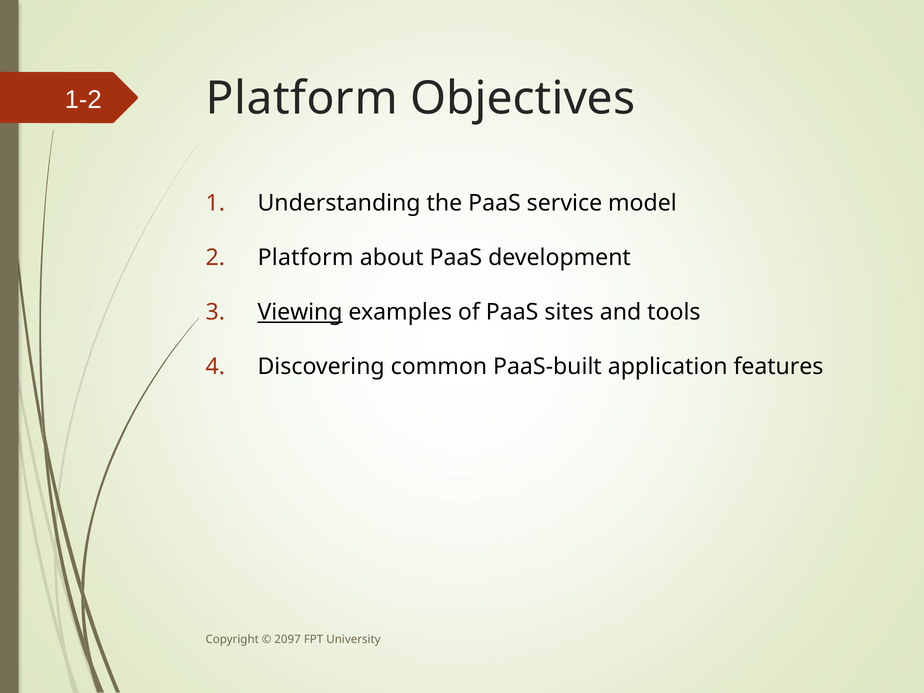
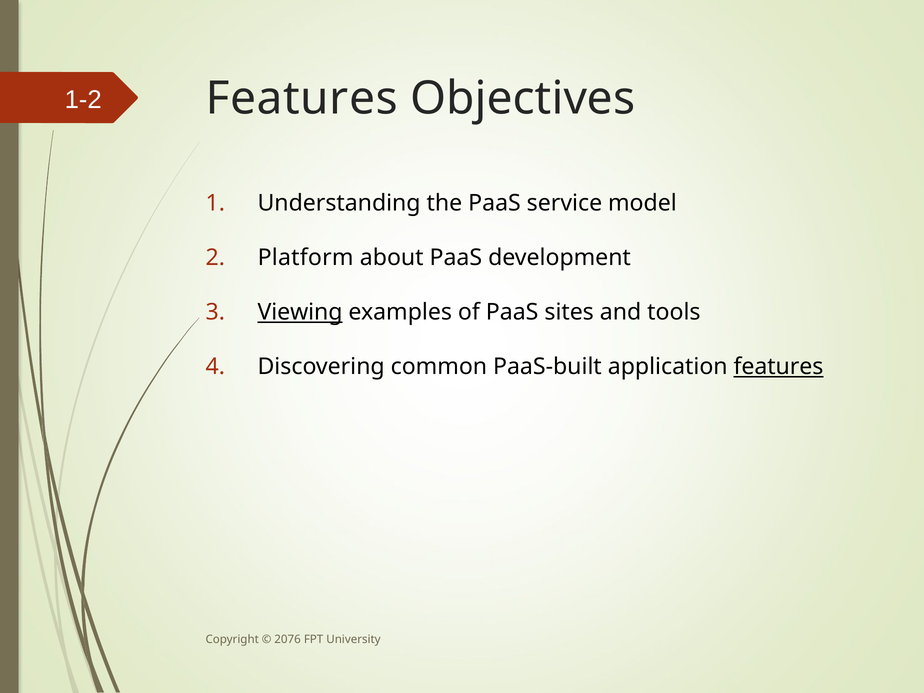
Platform: Platform -> Features (302, 99)
features underline: none -> present (778, 367)
2097: 2097 -> 2076 (288, 639)
